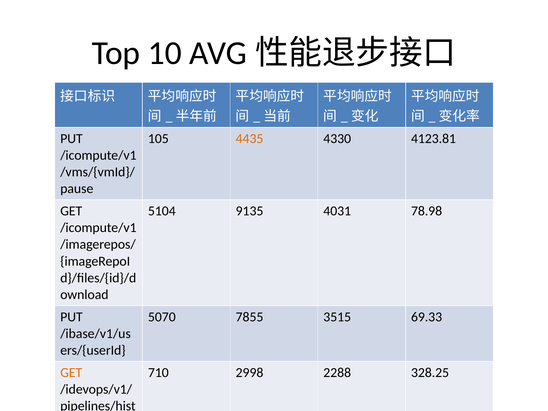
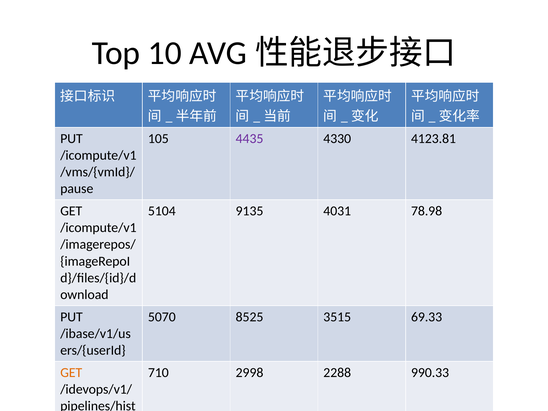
4435 colour: orange -> purple (250, 139)
7855: 7855 -> 8525 (250, 317)
328.25: 328.25 -> 990.33 (430, 372)
